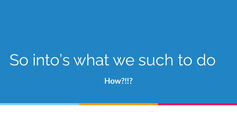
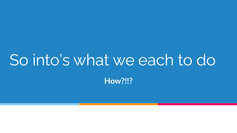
such: such -> each (156, 60)
